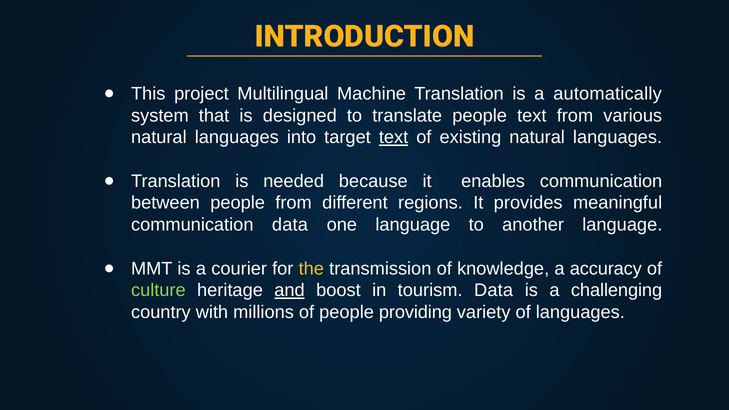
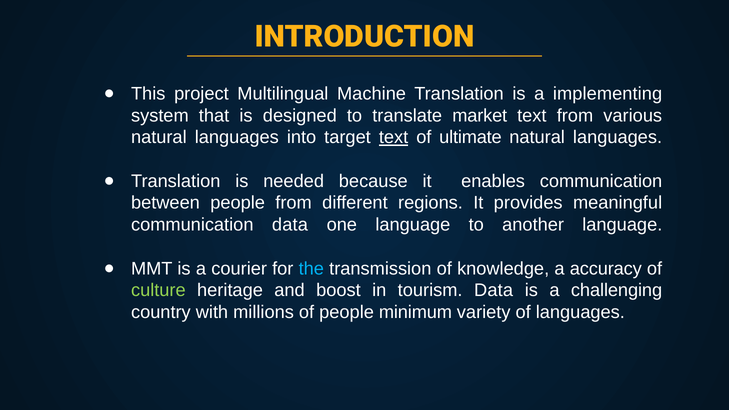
automatically: automatically -> implementing (608, 94)
translate people: people -> market (480, 116)
existing: existing -> ultimate (470, 137)
the colour: yellow -> light blue (311, 269)
and underline: present -> none (290, 290)
providing: providing -> minimum (415, 312)
